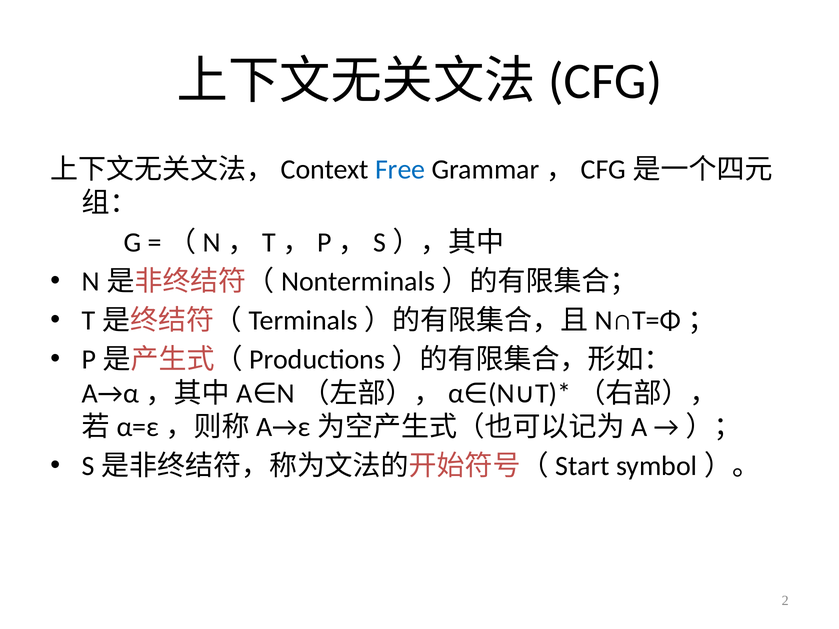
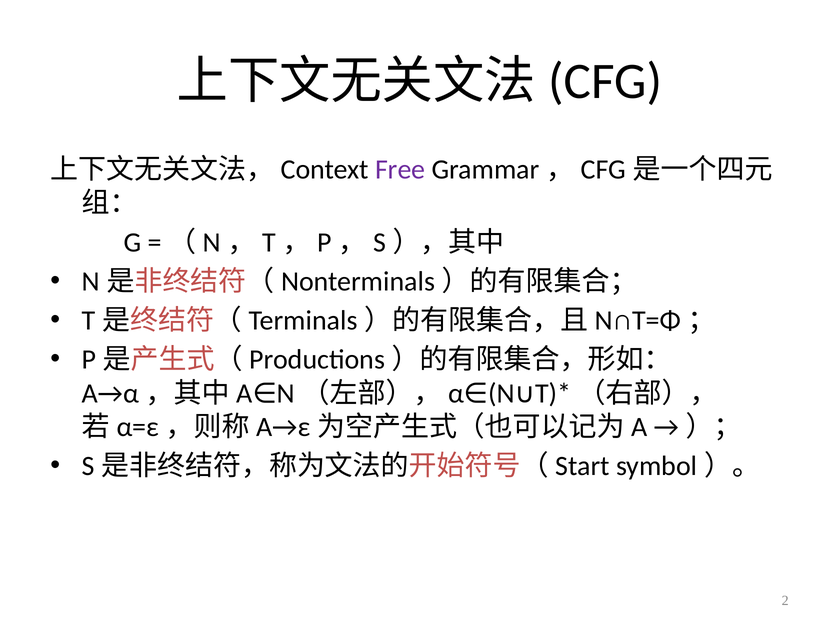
Free colour: blue -> purple (400, 170)
